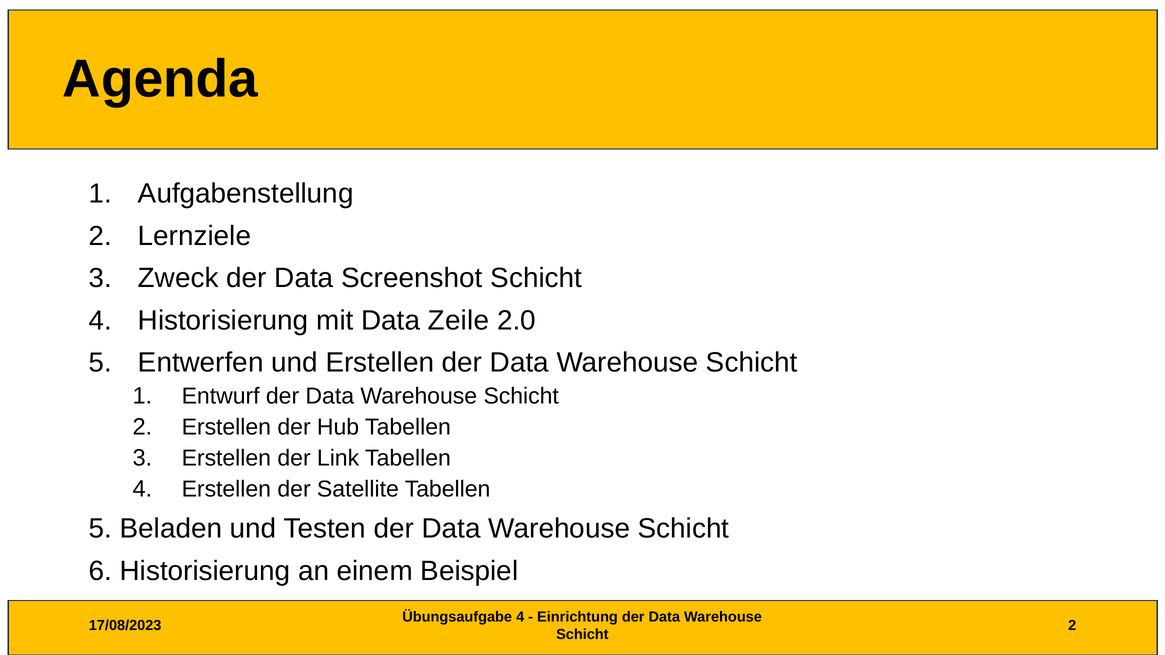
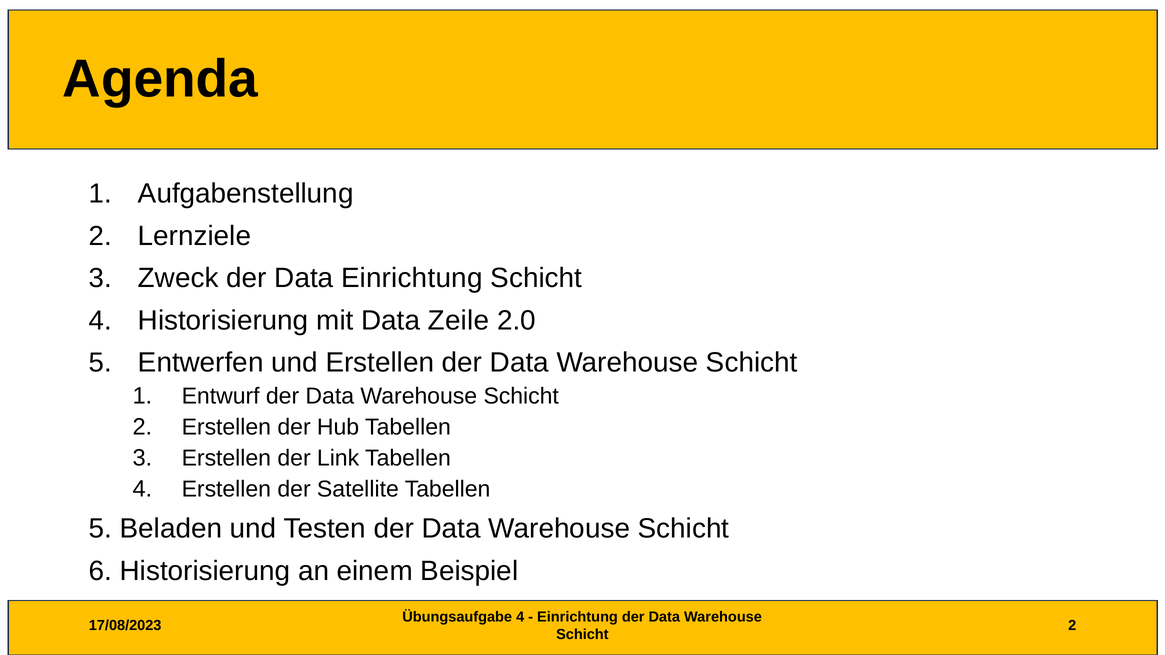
Data Screenshot: Screenshot -> Einrichtung (412, 278)
